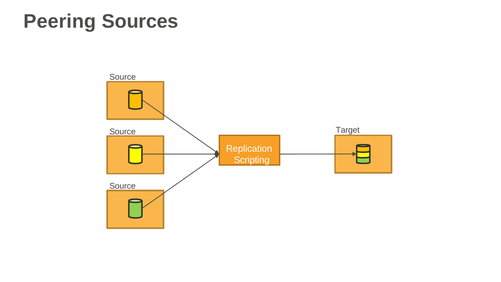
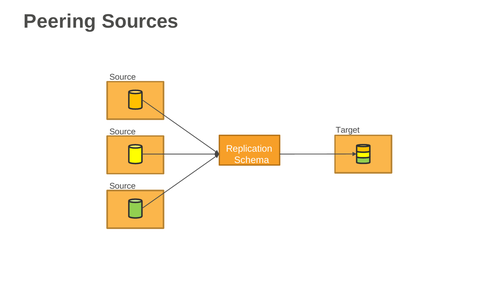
Scripting: Scripting -> Schema (252, 160)
